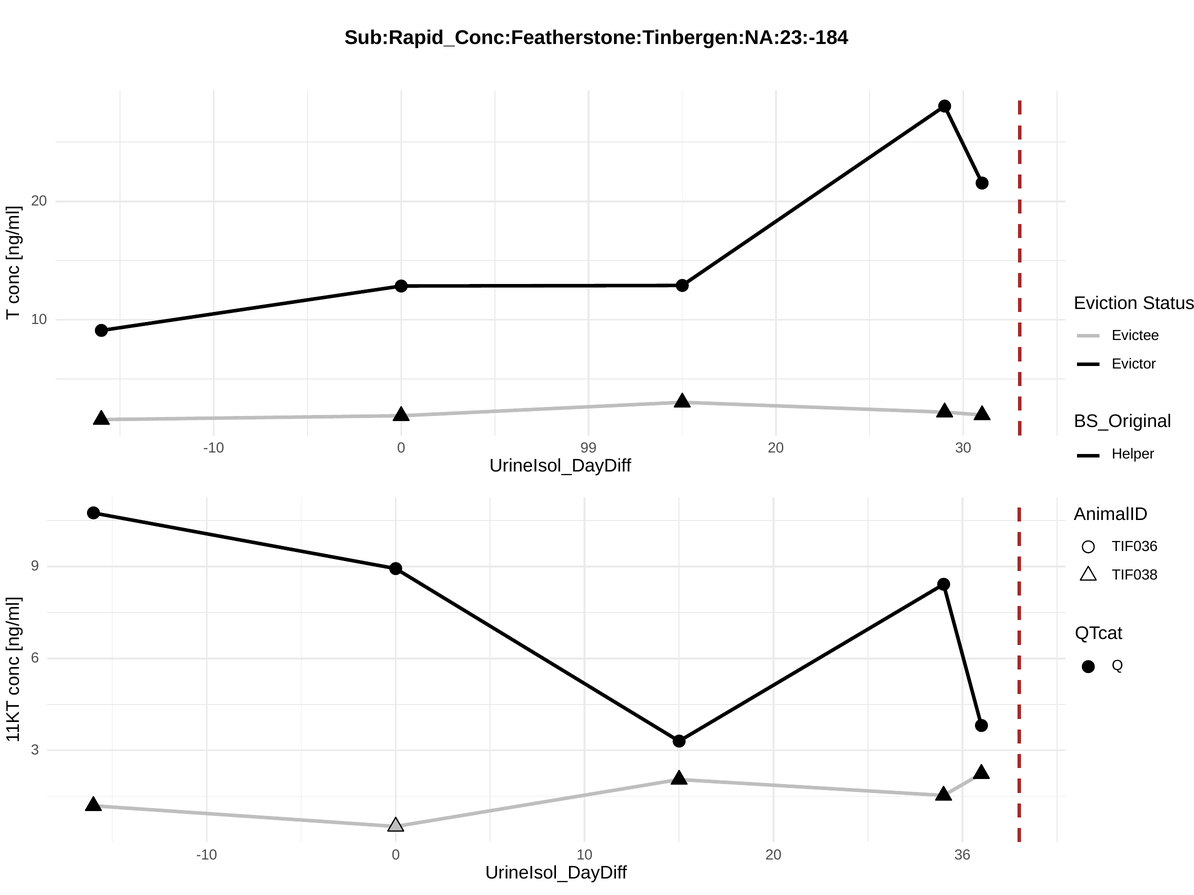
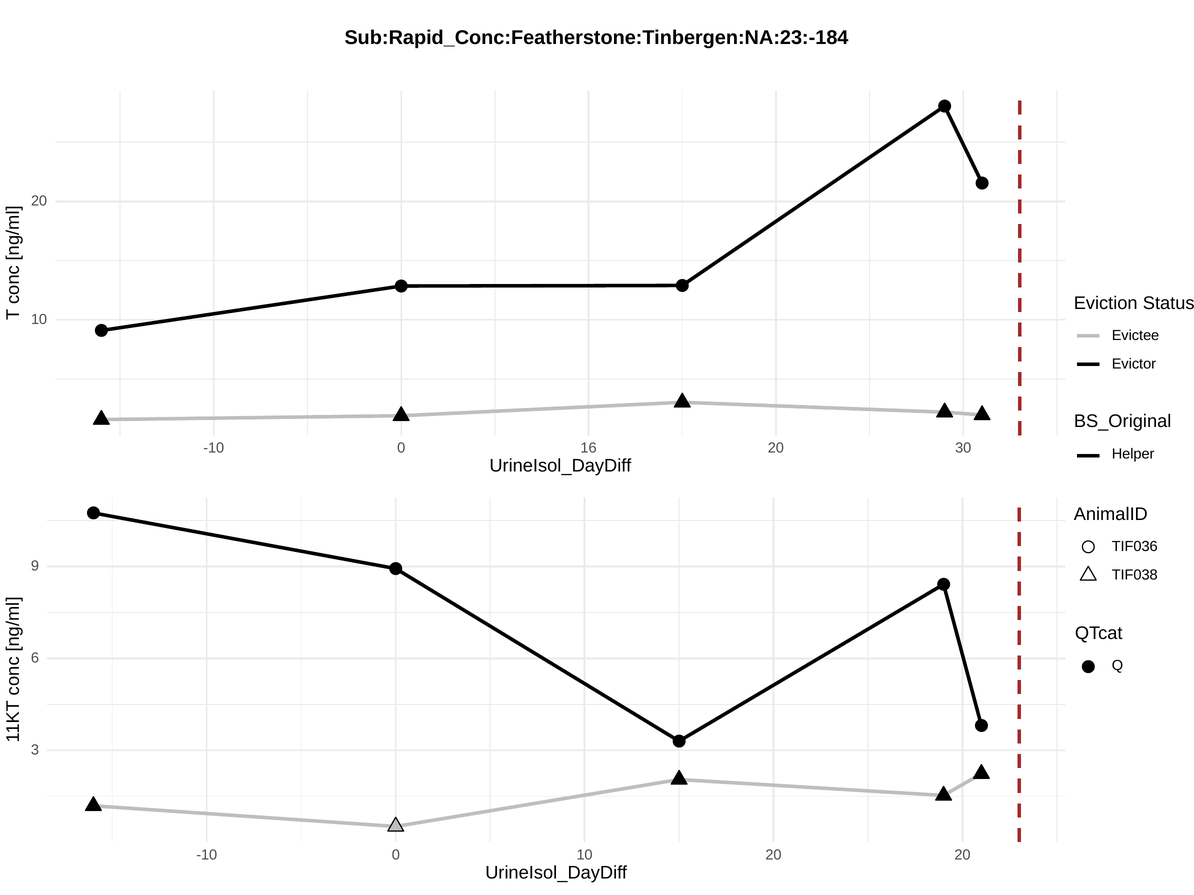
99: 99 -> 16 (589, 448)
20 36: 36 -> 20 (963, 855)
